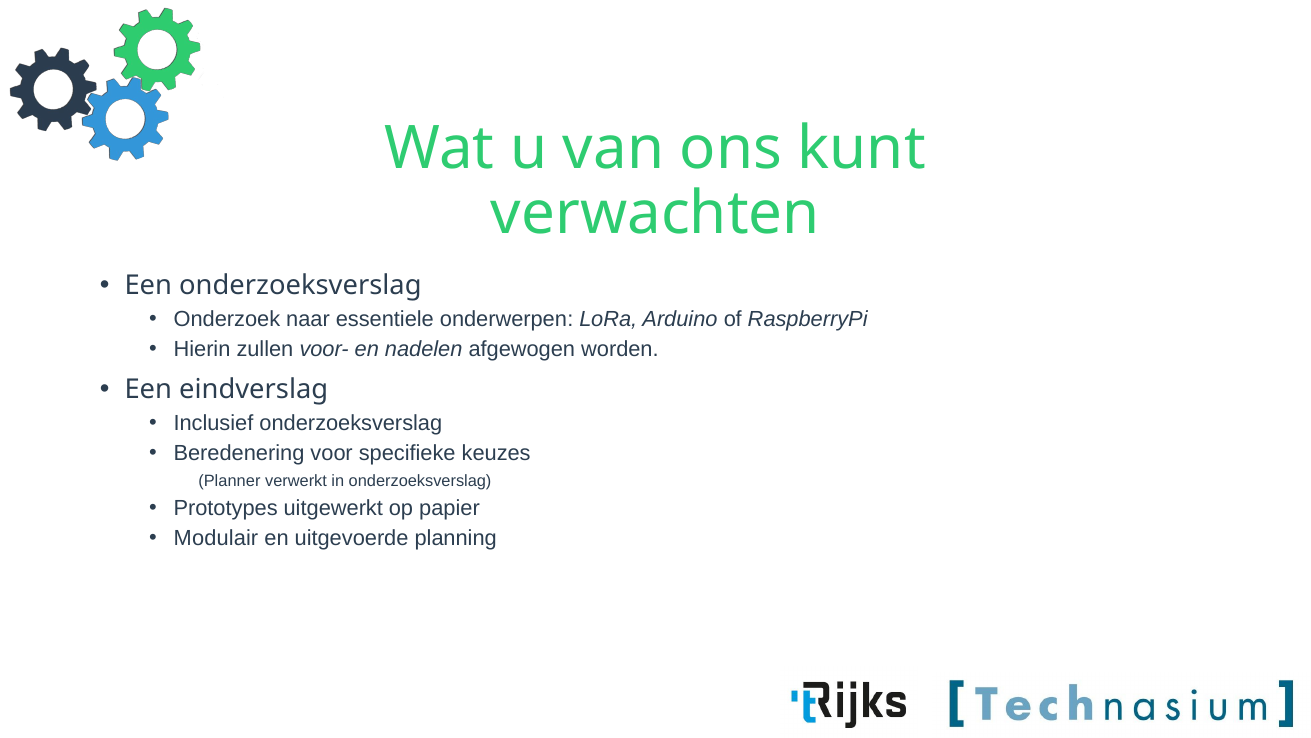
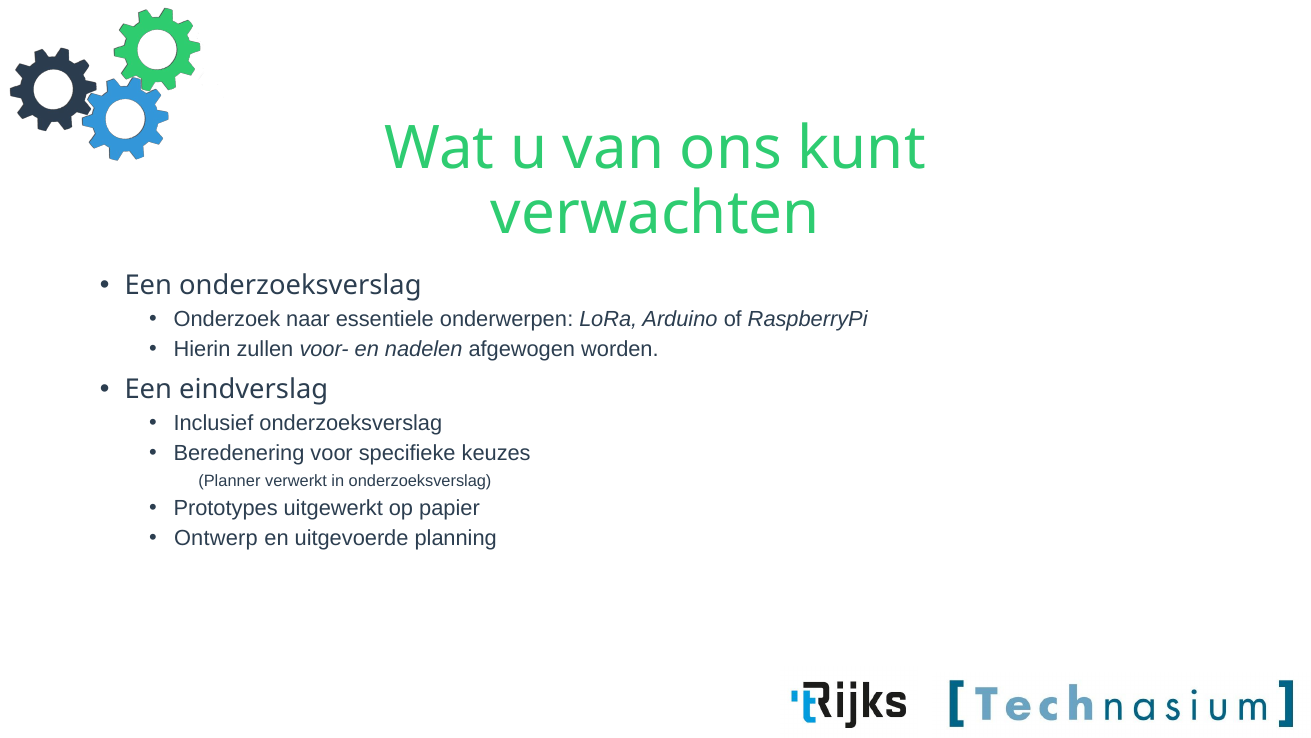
Modulair: Modulair -> Ontwerp (216, 538)
